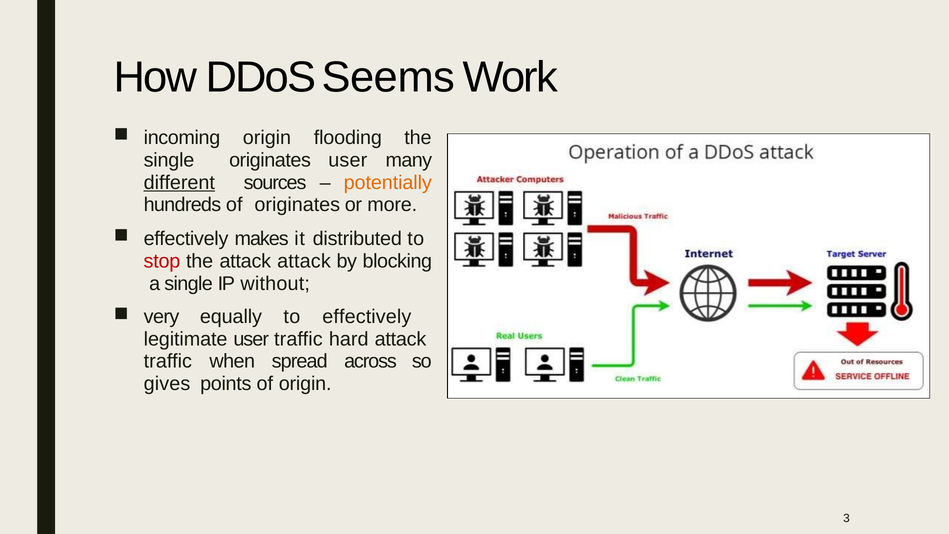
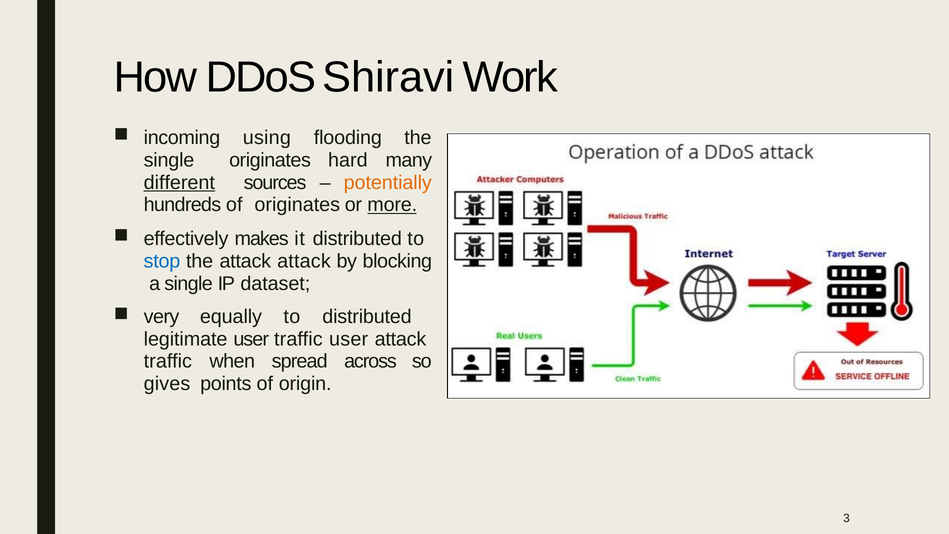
Seems: Seems -> Shiravi (388, 78)
incoming origin: origin -> using (267, 138)
originates user: user -> hard (348, 160)
more underline: none -> present (392, 205)
stop colour: red -> blue (162, 261)
without: without -> dataset (275, 284)
to effectively: effectively -> distributed (367, 317)
traffic hard: hard -> user (349, 339)
